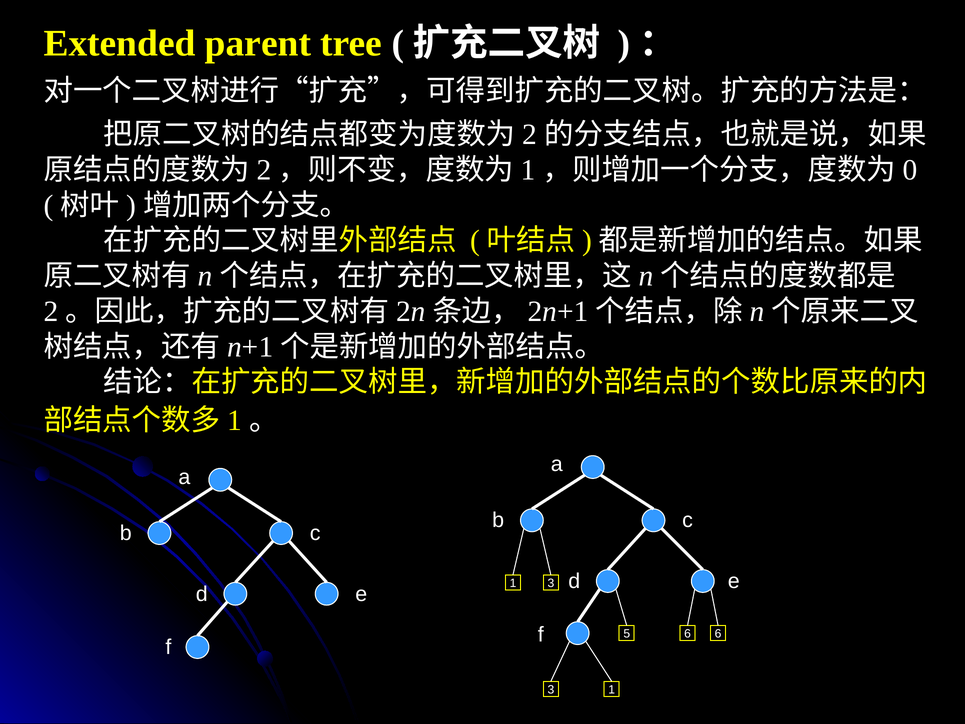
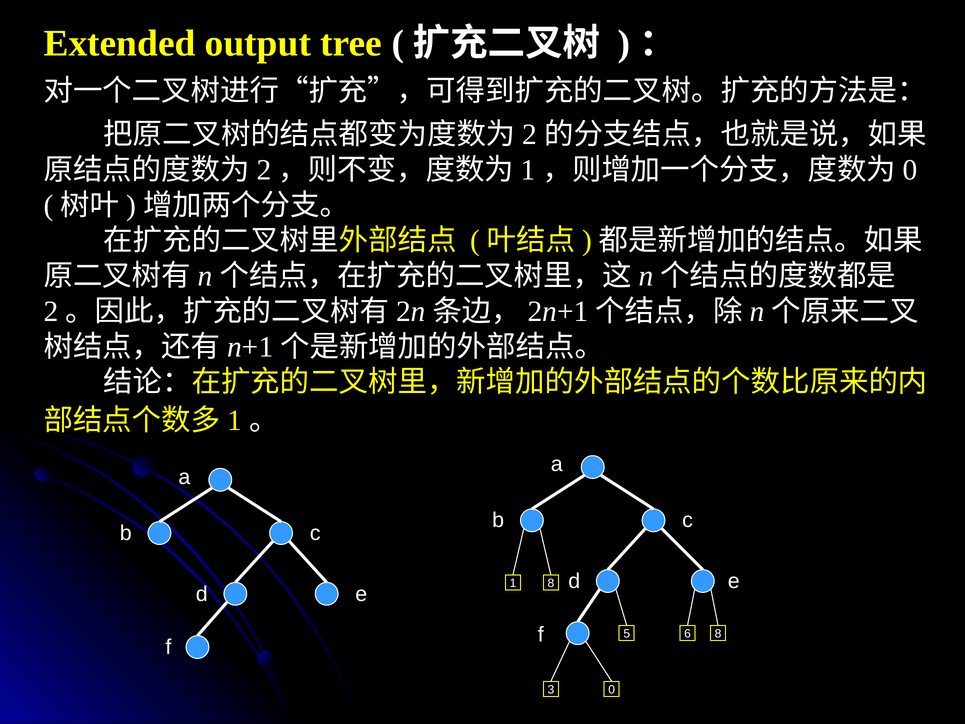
parent: parent -> output (258, 43)
1 3: 3 -> 8 (551, 583)
6 6: 6 -> 8 (718, 634)
3 1: 1 -> 0 (612, 689)
